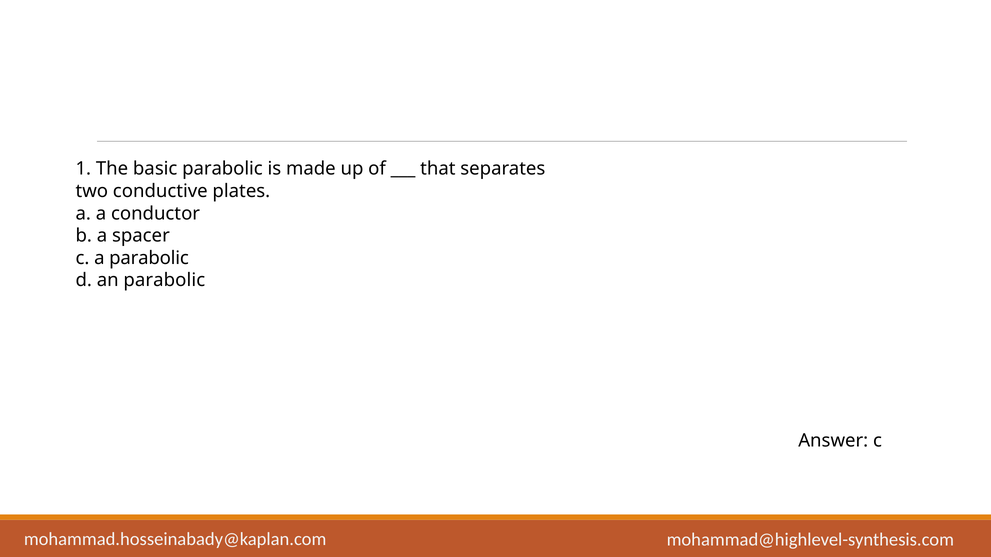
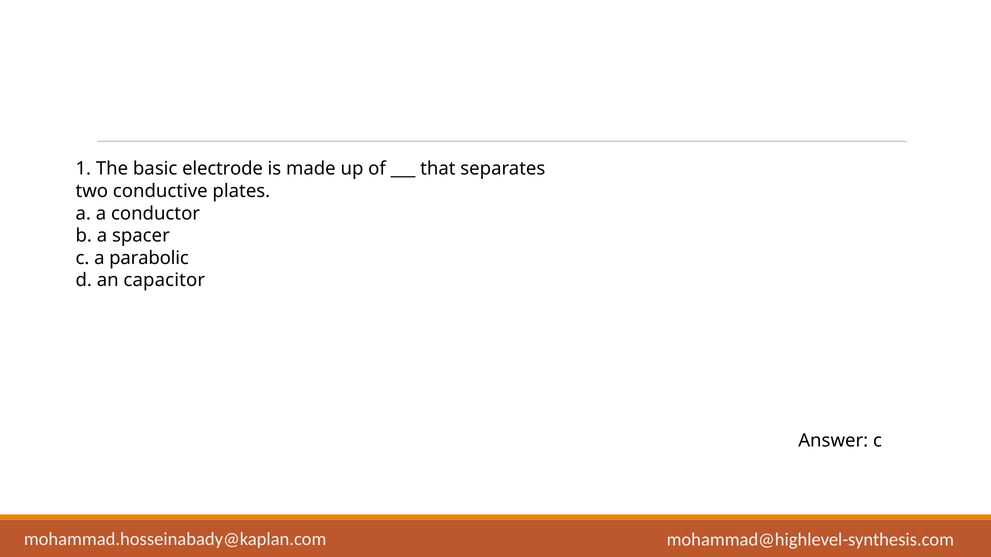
basic parabolic: parabolic -> electrode (223, 169)
an parabolic: parabolic -> capacitor (164, 280)
